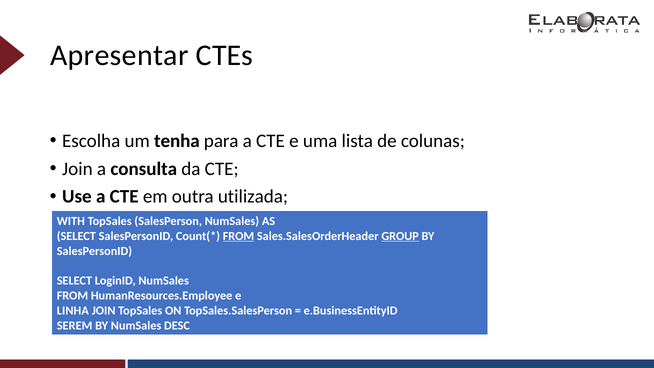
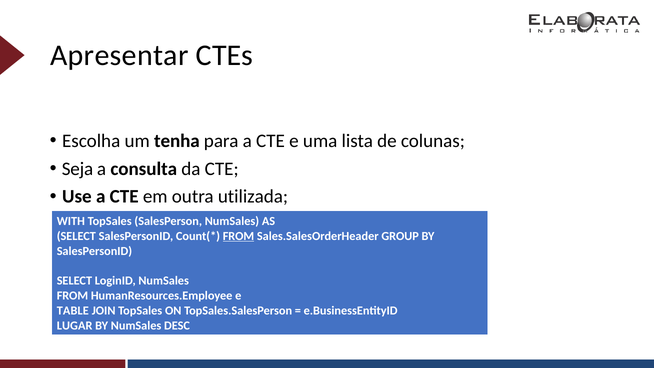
Join: Join -> Seja (77, 169)
GROUP underline: present -> none (400, 236)
LINHA: LINHA -> TABLE (73, 311)
SEREM: SEREM -> LUGAR (75, 326)
